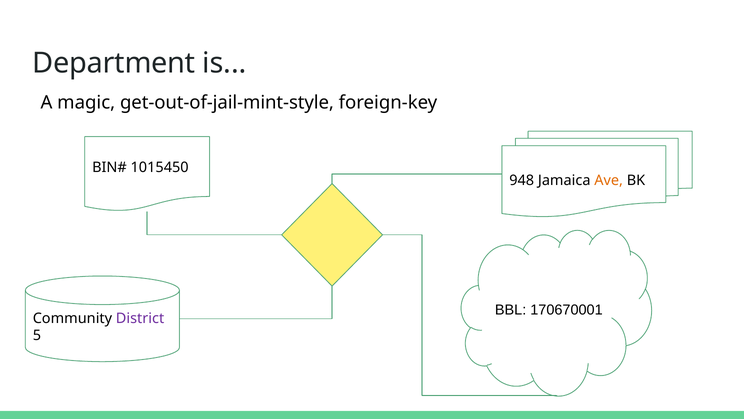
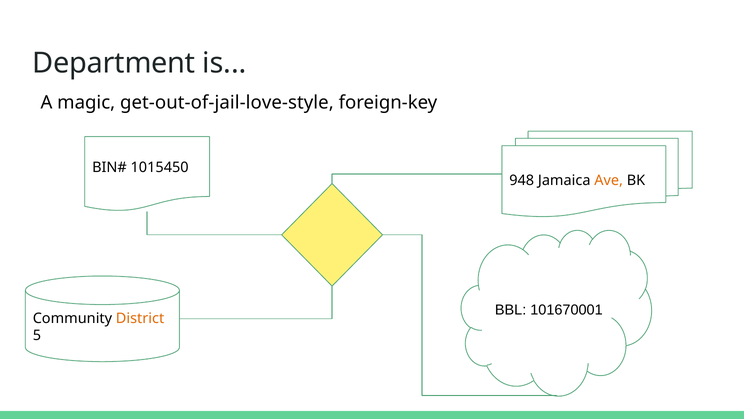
get-out-of-jail-mint-style: get-out-of-jail-mint-style -> get-out-of-jail-love-style (227, 103)
170670001: 170670001 -> 101670001 (567, 309)
District colour: purple -> orange (140, 318)
